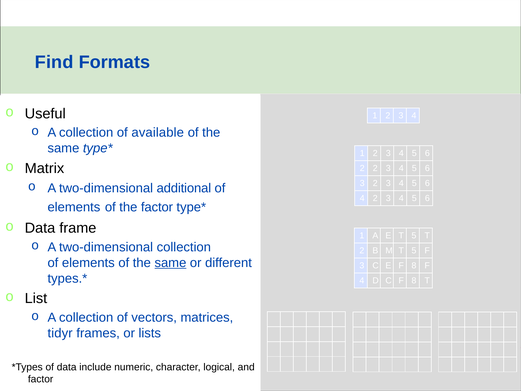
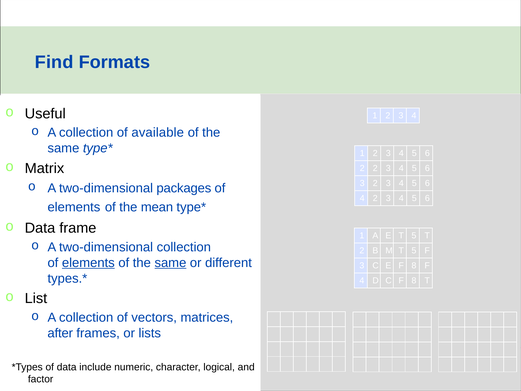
additional: additional -> packages (184, 188)
the factor: factor -> mean (157, 207)
elements underline: none -> present (88, 263)
tidyr: tidyr -> after (60, 333)
